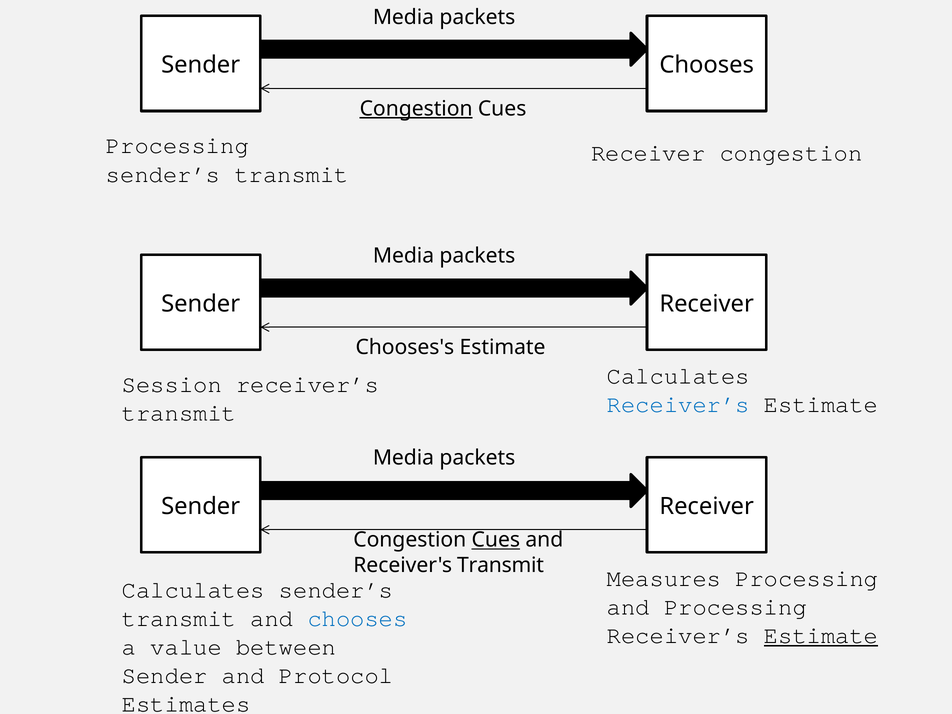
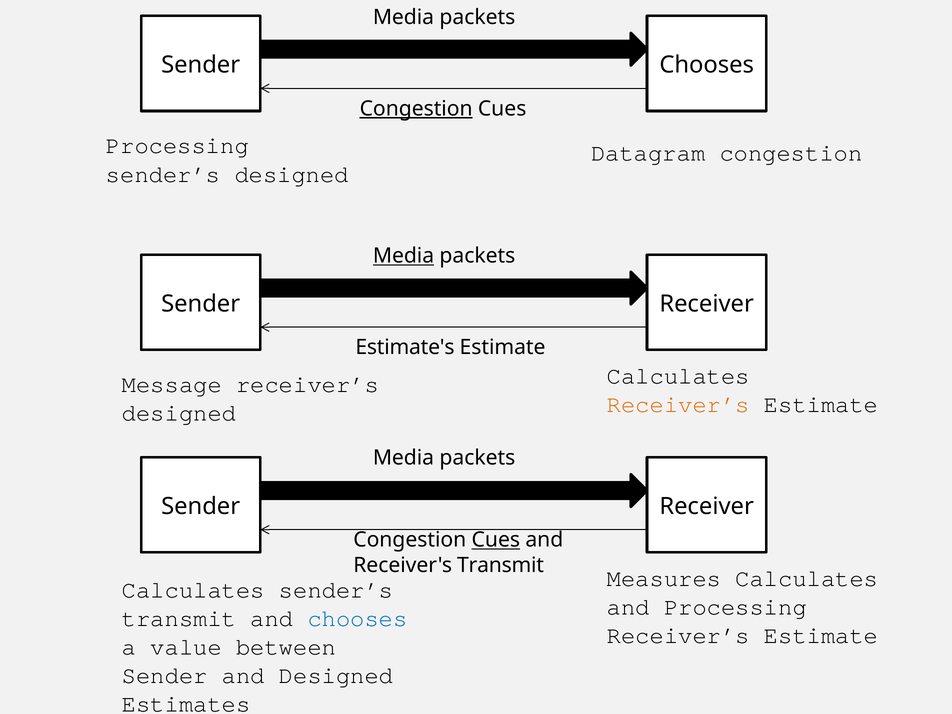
Receiver: Receiver -> Datagram (648, 153)
transmit: transmit -> designed (292, 174)
Media underline: none -> present (404, 256)
Chooses's: Chooses's -> Estimate's (405, 347)
Session: Session -> Message (172, 384)
Receiver’s colour: blue -> orange (678, 405)
transmit: transmit -> designed (179, 413)
Measures Processing: Processing -> Calculates (807, 578)
Estimate underline: present -> none (821, 636)
and Protocol: Protocol -> Designed (336, 675)
